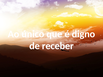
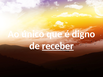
receber underline: none -> present (58, 46)
